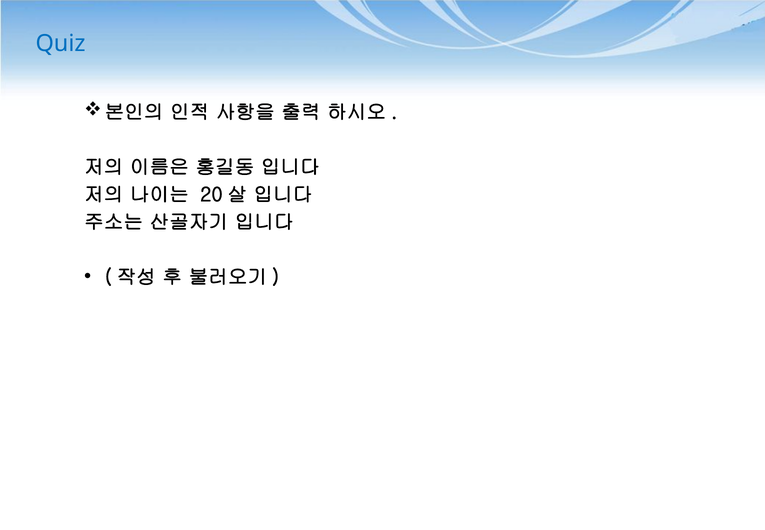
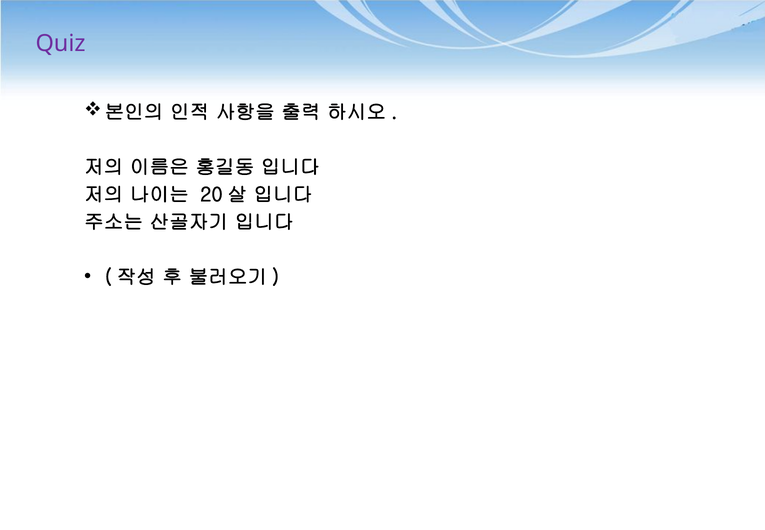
Quiz colour: blue -> purple (61, 43)
